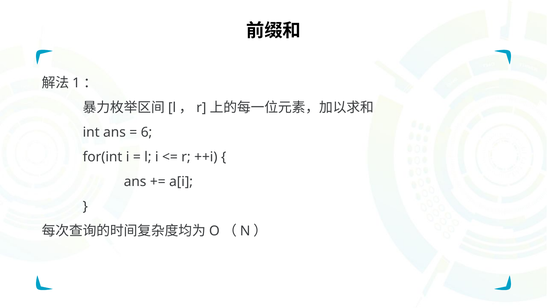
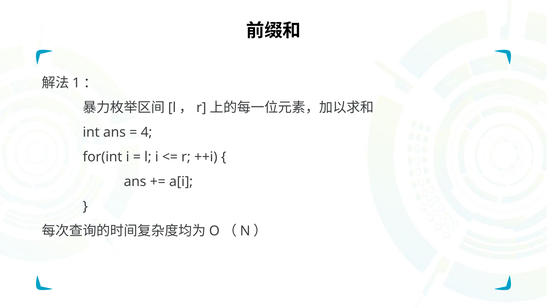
6: 6 -> 4 (146, 132)
